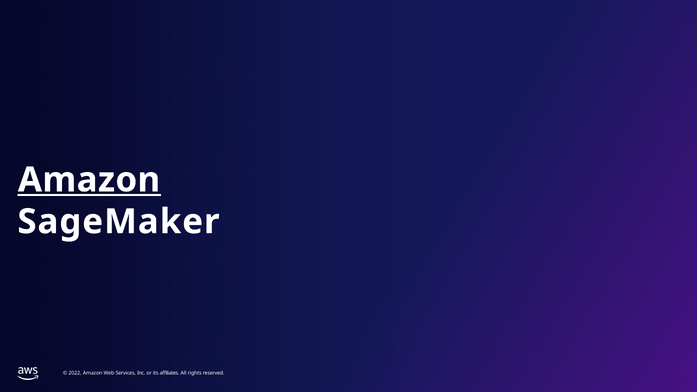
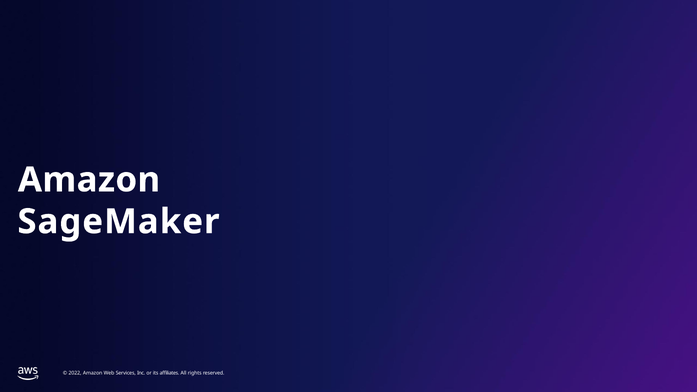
Amazon underline: present -> none (89, 180)
